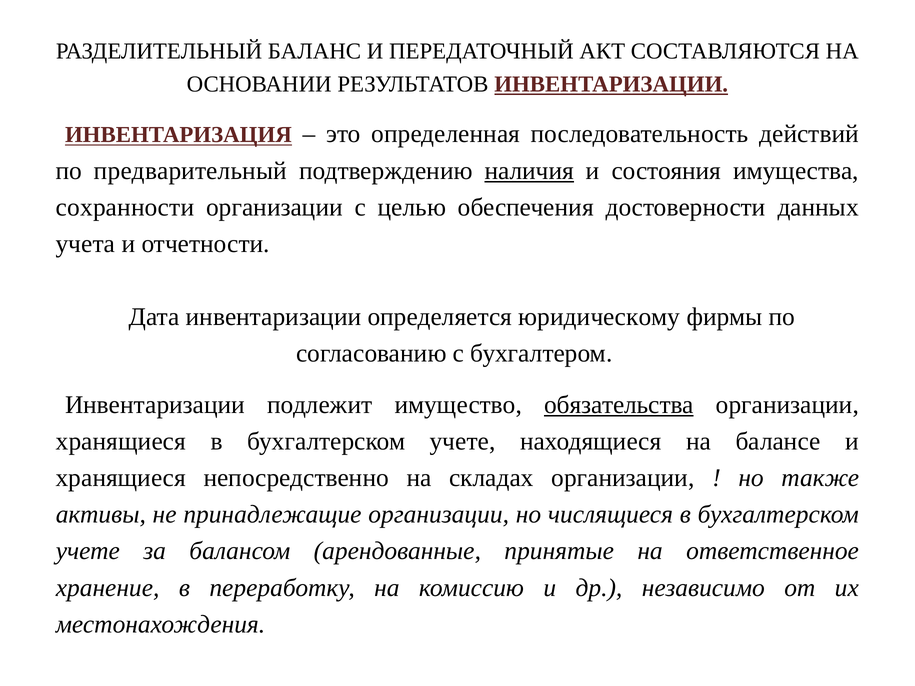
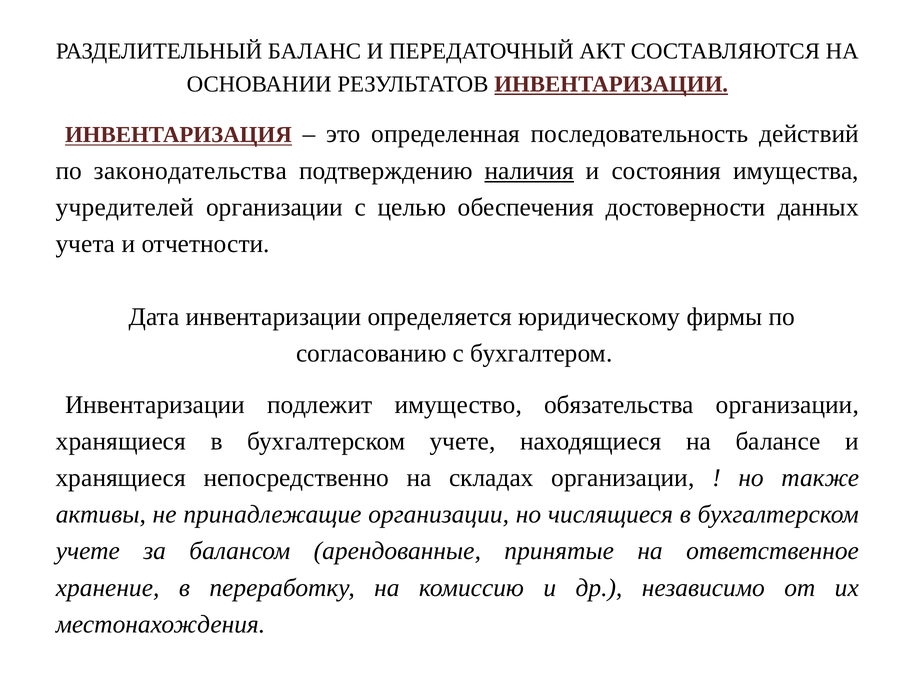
предварительный: предварительный -> законодательства (190, 171)
сохранности: сохранности -> учредителей (125, 207)
обязательства underline: present -> none (619, 405)
